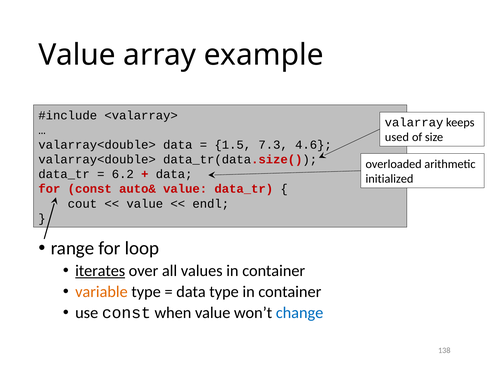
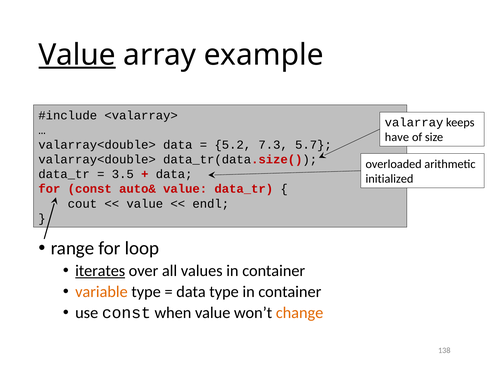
Value underline: none -> present (77, 55)
used: used -> have (397, 137)
1.5: 1.5 -> 5.2 (233, 145)
4.6: 4.6 -> 5.7 (313, 145)
6.2: 6.2 -> 3.5 (123, 174)
change colour: blue -> orange (300, 312)
